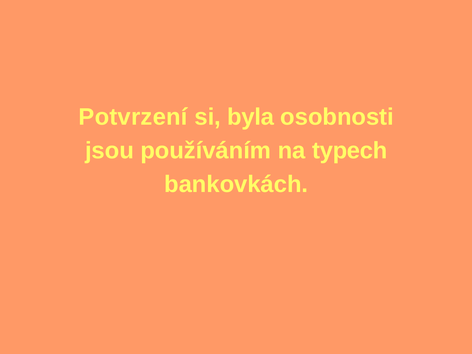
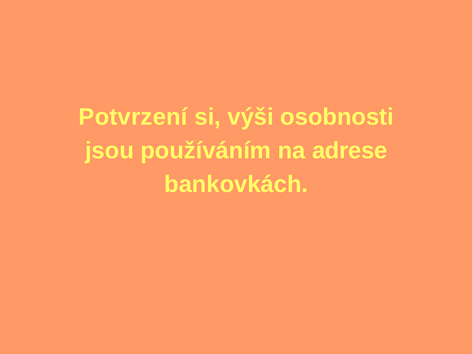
byla: byla -> výši (251, 117)
typech: typech -> adrese (350, 151)
